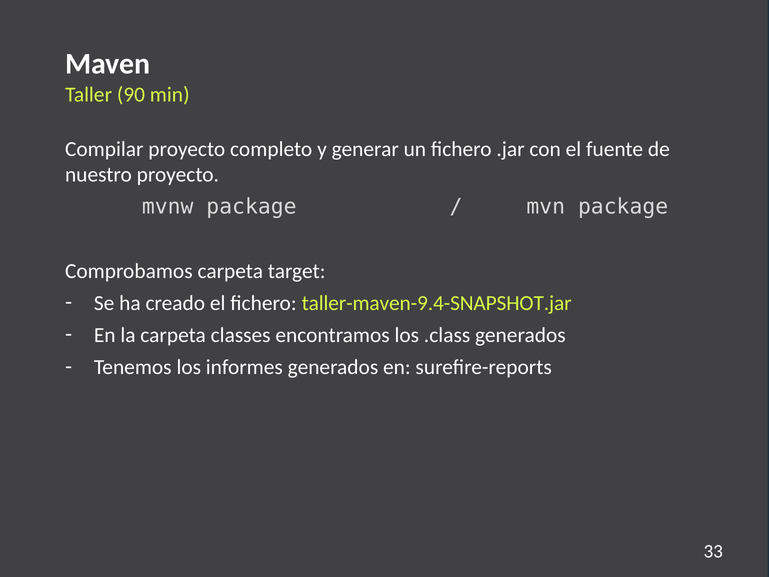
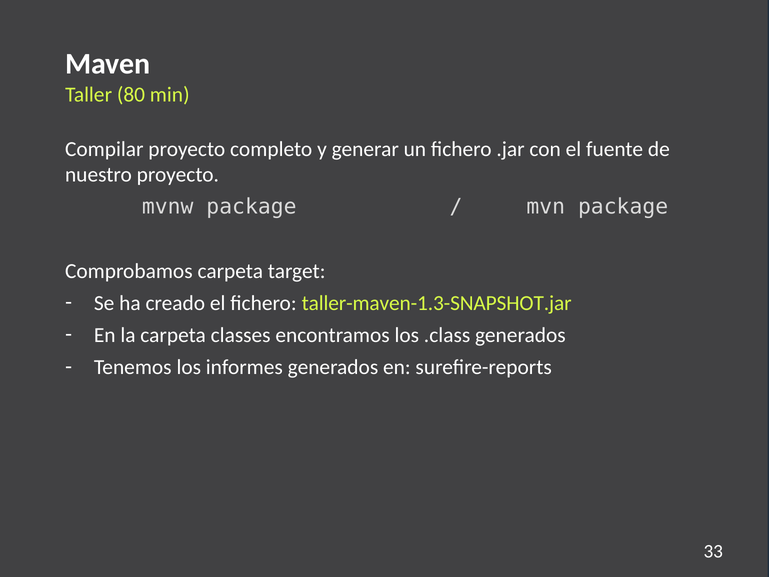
90: 90 -> 80 (131, 94)
taller-maven-9.4-SNAPSHOT.jar: taller-maven-9.4-SNAPSHOT.jar -> taller-maven-1.3-SNAPSHOT.jar (437, 303)
